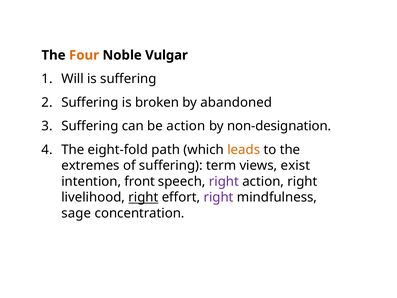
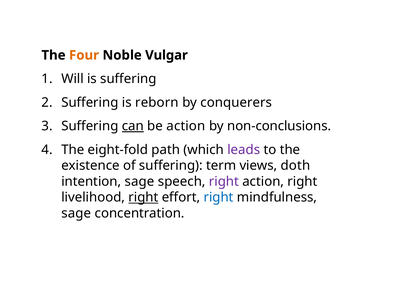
broken: broken -> reborn (157, 102)
abandoned: abandoned -> conquerers (236, 102)
can underline: none -> present (133, 126)
non-designation: non-designation -> non-conclusions (279, 126)
leads colour: orange -> purple (244, 150)
extremes: extremes -> existence (90, 165)
exist: exist -> doth (295, 165)
intention front: front -> sage (140, 181)
right colour: purple -> blue (219, 197)
